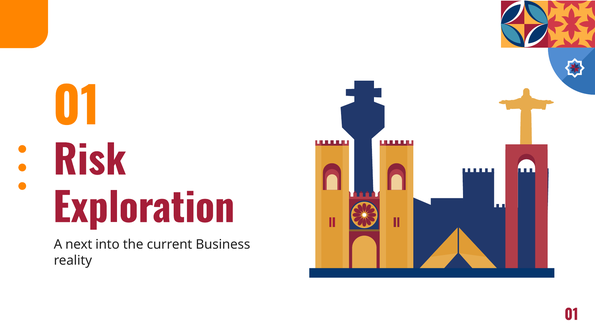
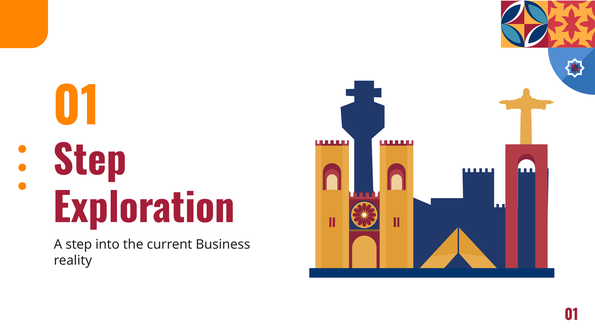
Risk: Risk -> Step (90, 161)
A next: next -> step (79, 244)
